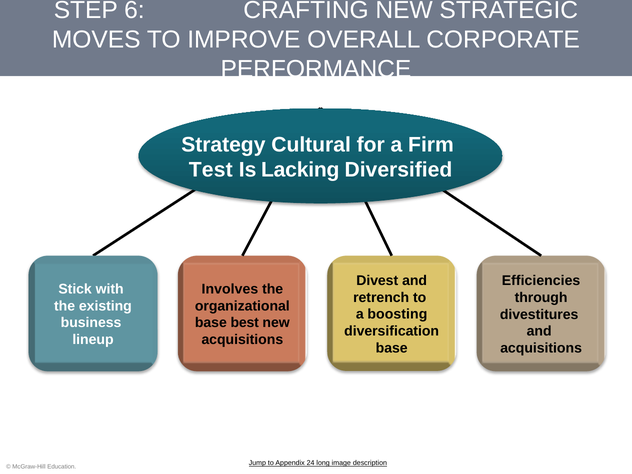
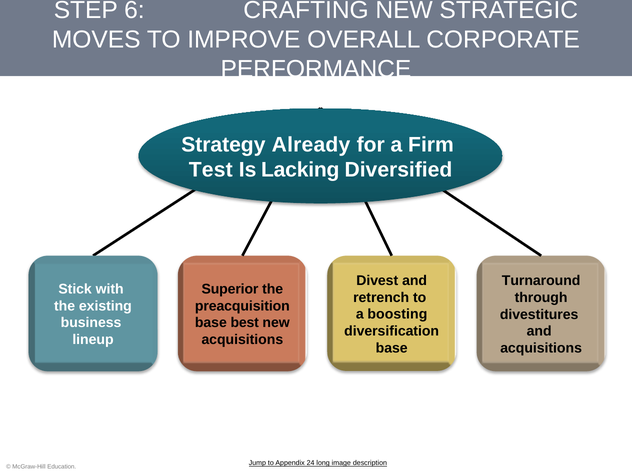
Cultural: Cultural -> Already (311, 145)
Efficiencies: Efficiencies -> Turnaround (541, 281)
Involves: Involves -> Superior (230, 289)
organizational: organizational -> preacquisition (242, 306)
